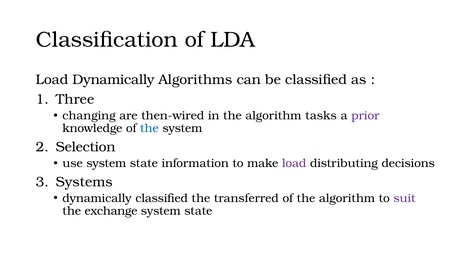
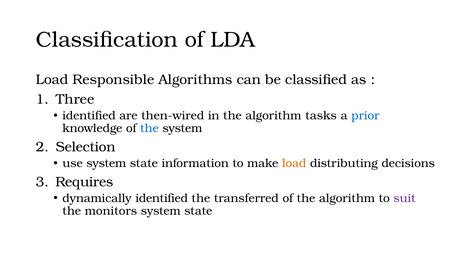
Load Dynamically: Dynamically -> Responsible (113, 80)
changing: changing -> identified (89, 116)
prior colour: purple -> blue (365, 116)
load colour: purple -> orange (294, 163)
Systems: Systems -> Requires (84, 182)
dynamically classified: classified -> identified (162, 198)
exchange: exchange -> monitors (111, 211)
